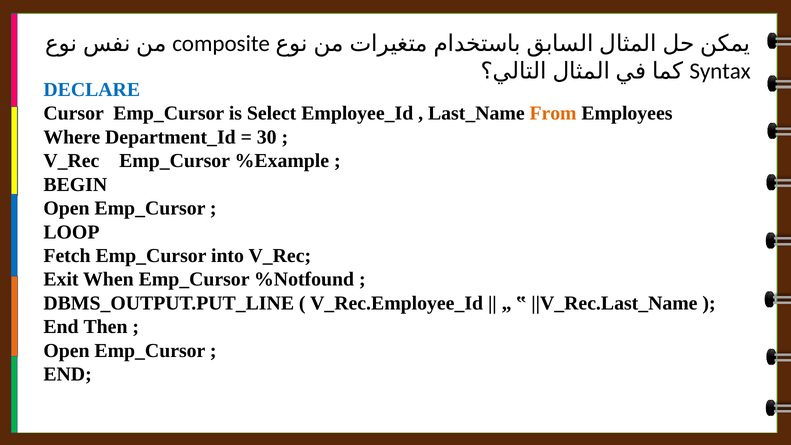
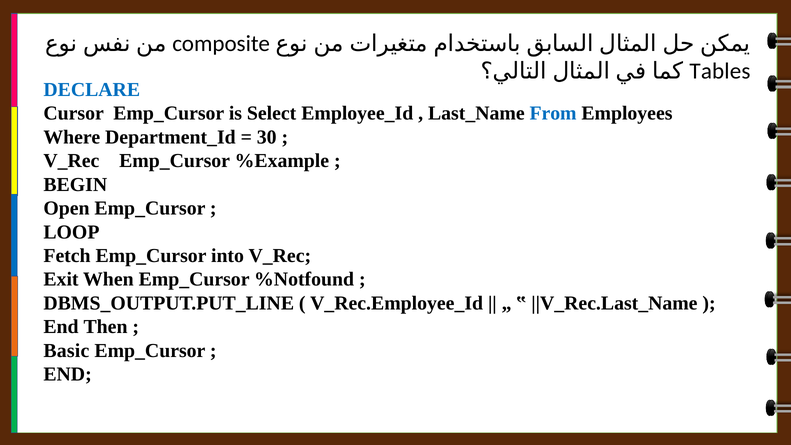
Syntax: Syntax -> Tables (720, 71)
From colour: orange -> blue (553, 113)
Open: Open -> Basic (66, 351)
